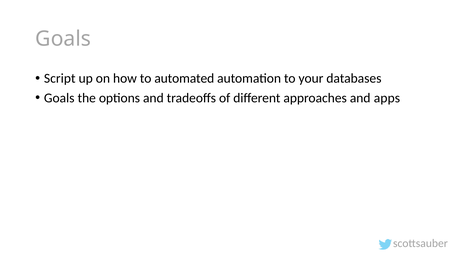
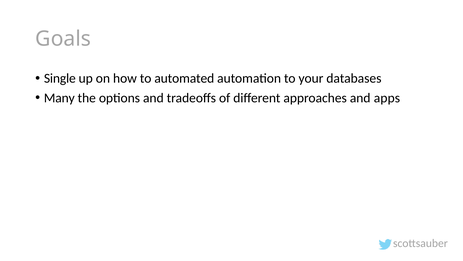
Script: Script -> Single (60, 78)
Goals: Goals -> Many (59, 98)
